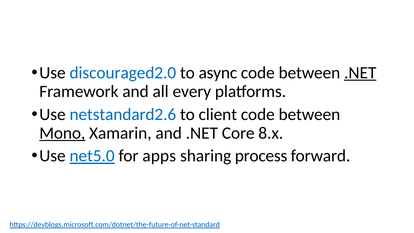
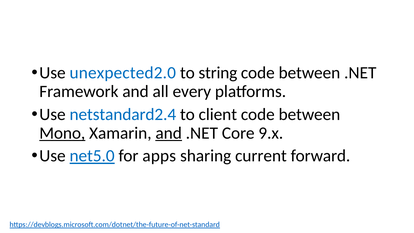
discouraged2.0: discouraged2.0 -> unexpected2.0 (123, 73)
async: async -> string (218, 73)
.NET underline: present -> none (360, 73)
netstandard2.6: netstandard2.6 -> netstandard2.4 (123, 114)
and underline: none -> present (169, 133)
8.x: 8.x -> 9.x (271, 133)
process: process -> current (261, 156)
